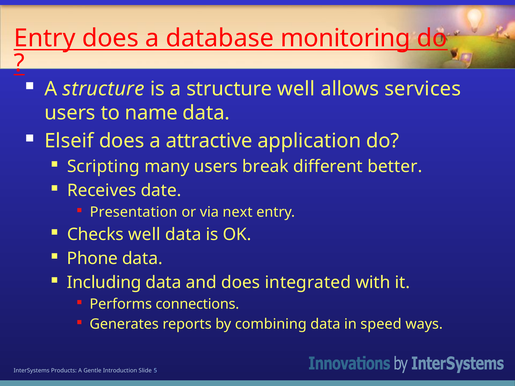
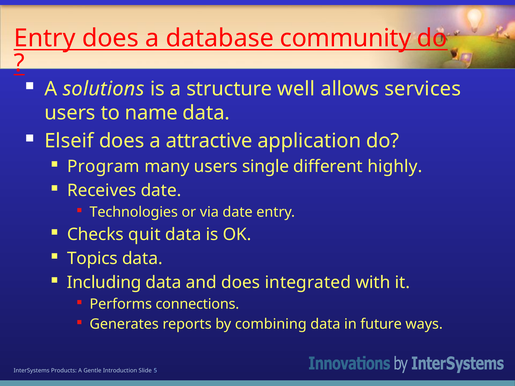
monitoring: monitoring -> community (346, 38)
structure: structure -> solutions (104, 89)
Scripting: Scripting -> Program (103, 167)
break: break -> single (266, 167)
better: better -> highly (395, 167)
Presentation: Presentation -> Technologies (134, 212)
via next: next -> date (238, 212)
Checks well: well -> quit (144, 235)
Phone: Phone -> Topics (92, 259)
speed: speed -> future (381, 324)
